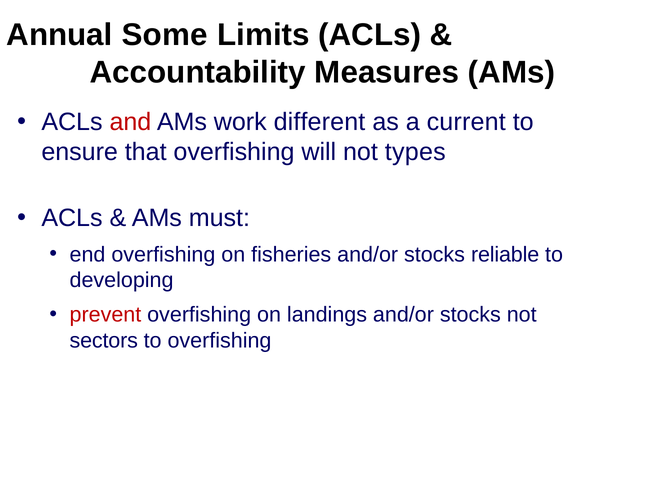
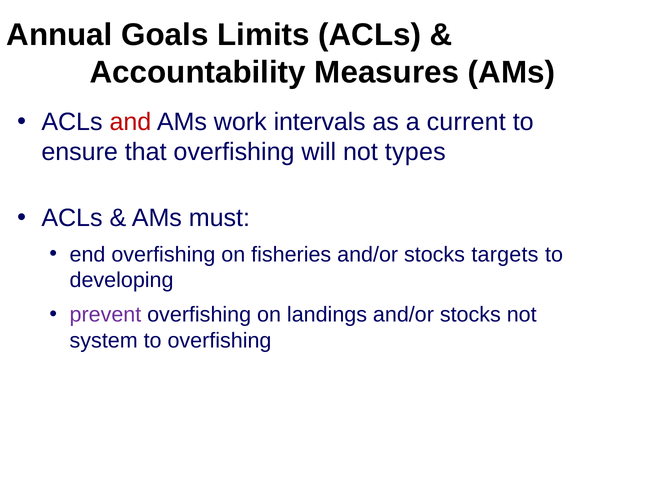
Some: Some -> Goals (165, 35)
different: different -> intervals (320, 122)
reliable: reliable -> targets (505, 254)
prevent colour: red -> purple (105, 315)
sectors: sectors -> system (104, 340)
